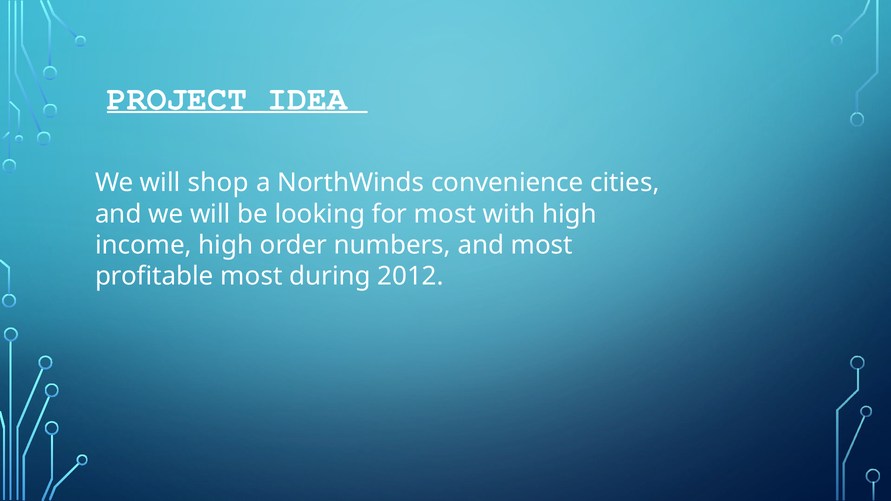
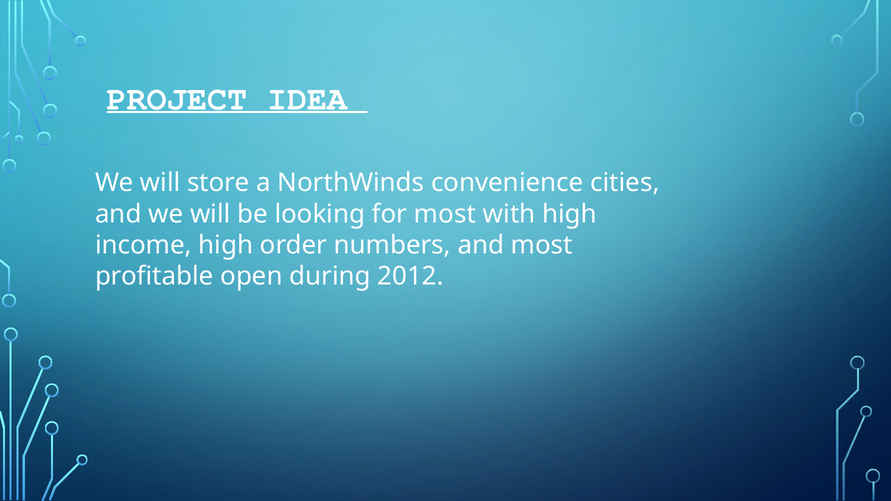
shop: shop -> store (218, 183)
profitable most: most -> open (251, 276)
